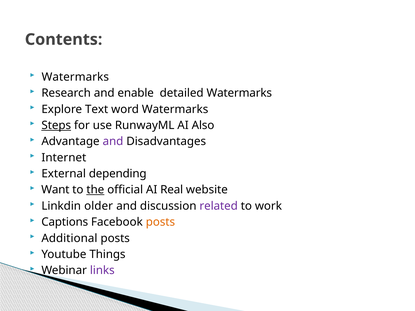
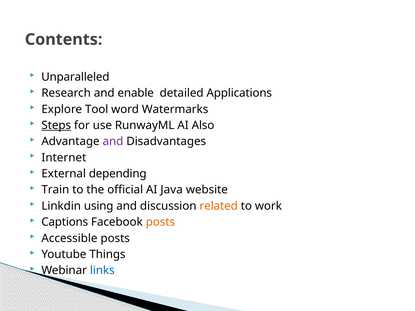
Watermarks: Watermarks -> Unparalleled (75, 77)
detailed Watermarks: Watermarks -> Applications (239, 93)
Text: Text -> Tool (97, 109)
Want: Want -> Train (55, 190)
the underline: present -> none (95, 190)
Real: Real -> Java (172, 190)
older: older -> using (99, 206)
related colour: purple -> orange (219, 206)
Additional: Additional -> Accessible (69, 238)
links colour: purple -> blue (102, 271)
